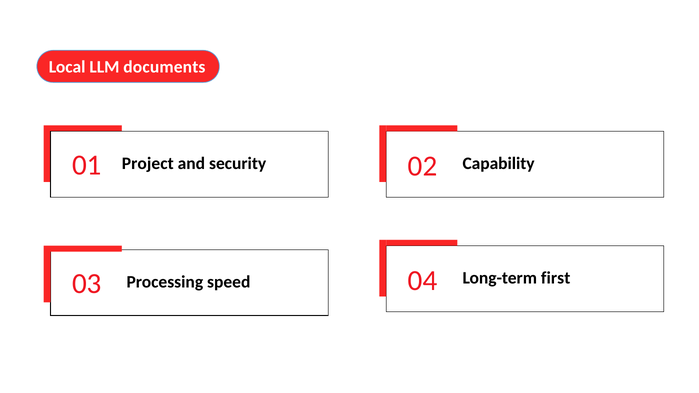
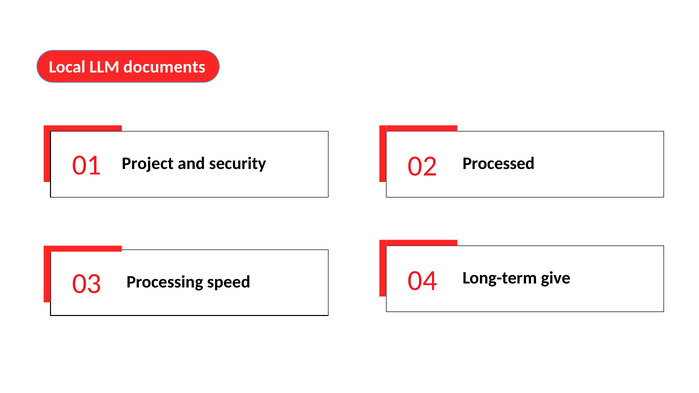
Capability: Capability -> Processed (499, 164)
first: first -> give (556, 278)
